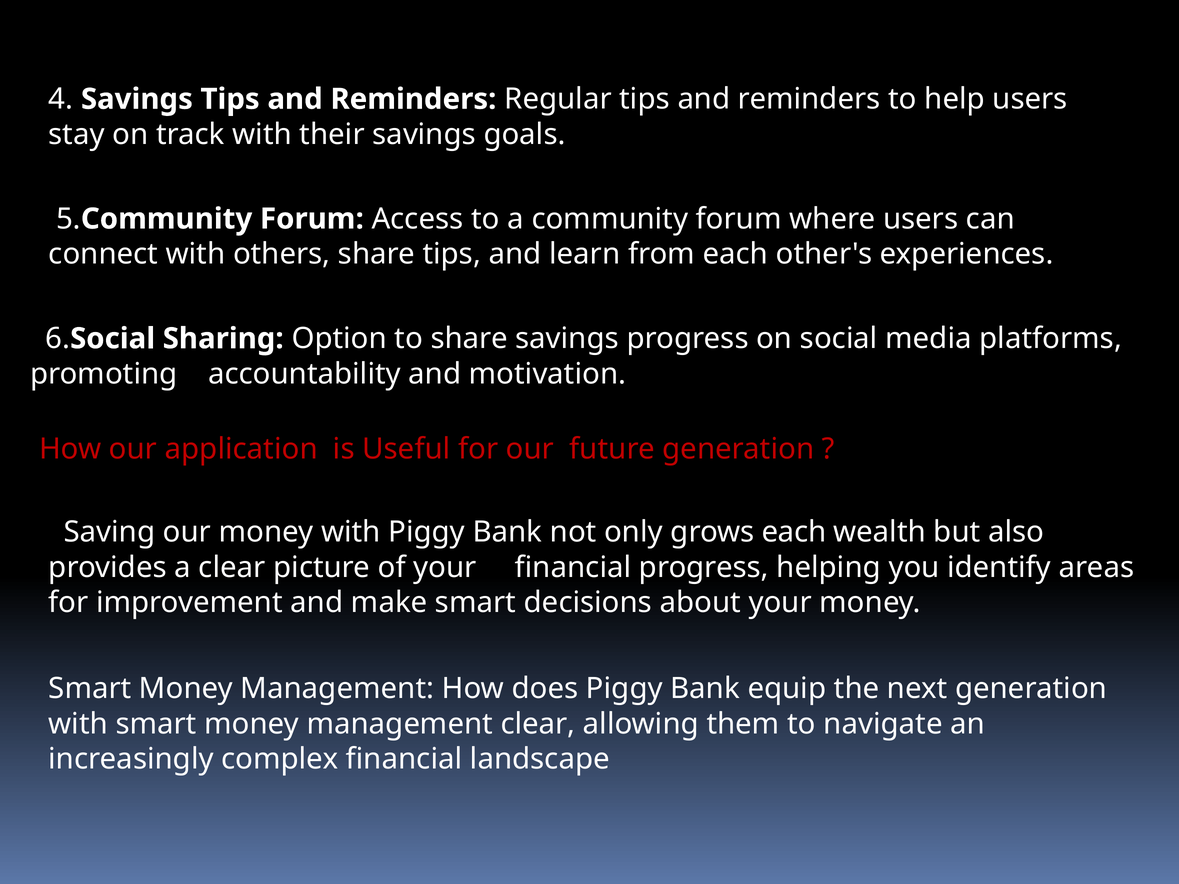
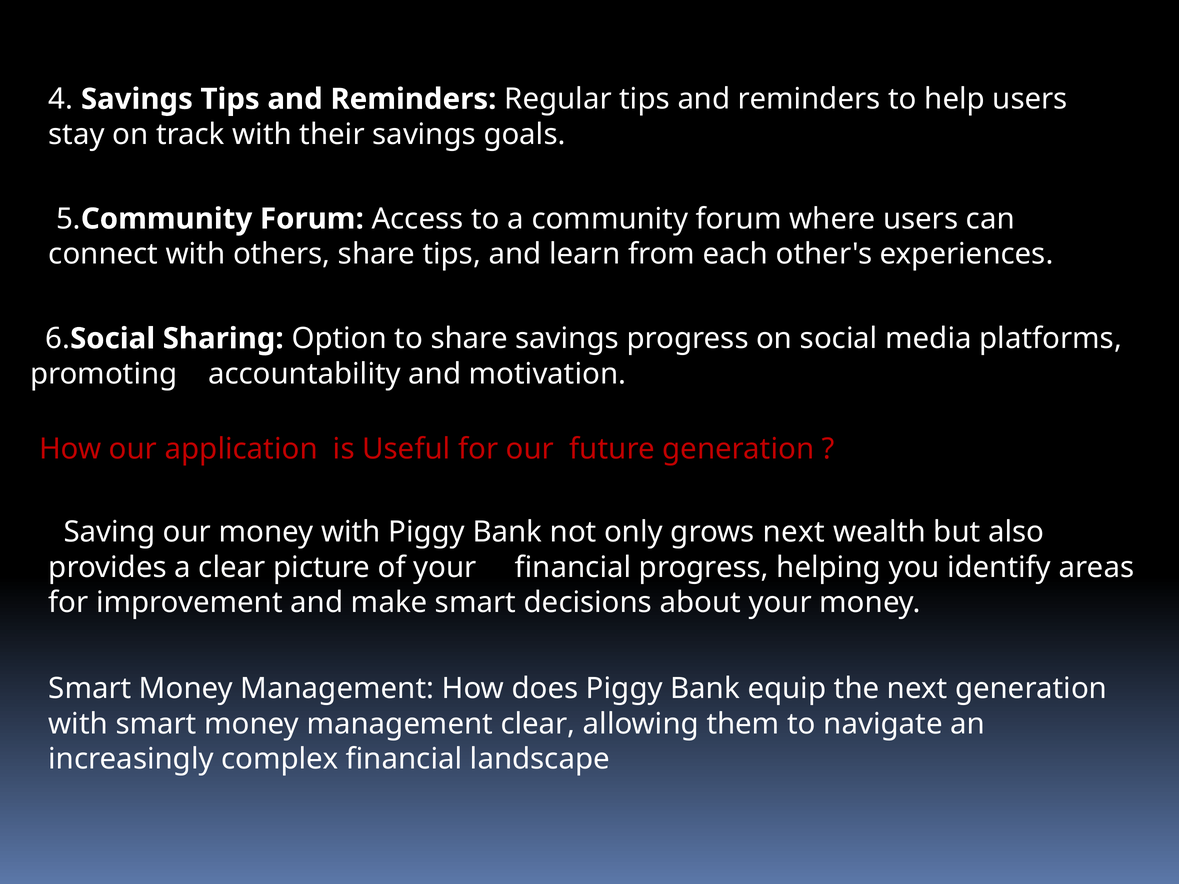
grows each: each -> next (794, 532)
